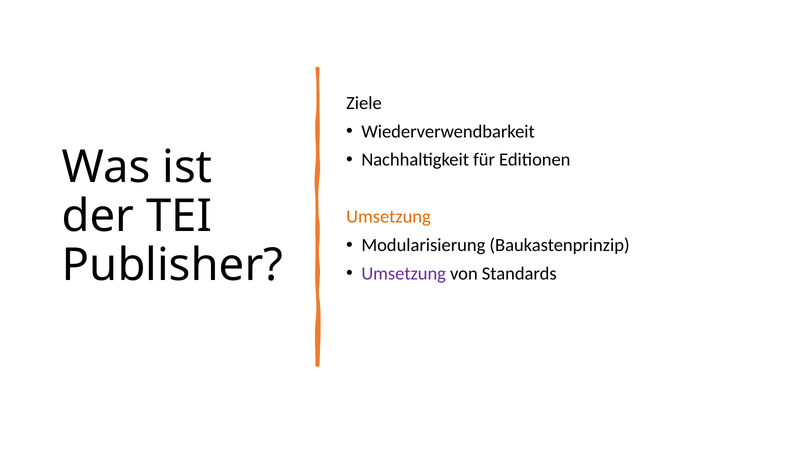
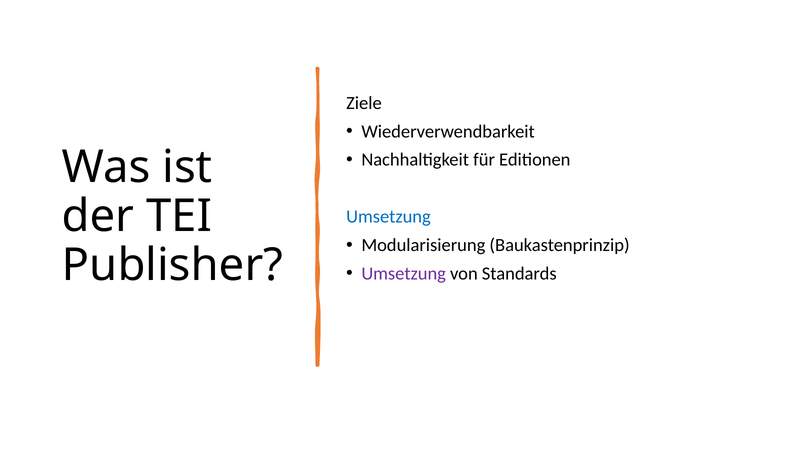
Umsetzung colour: orange -> blue (388, 217)
